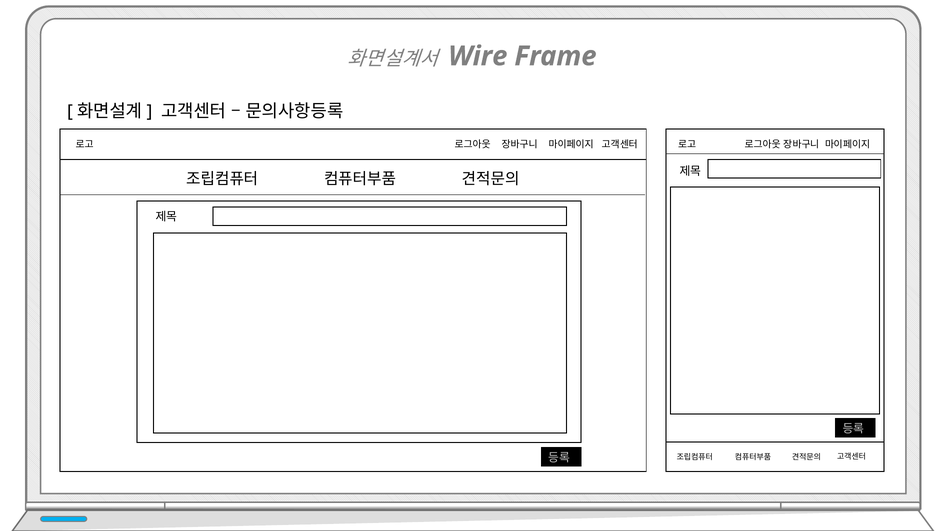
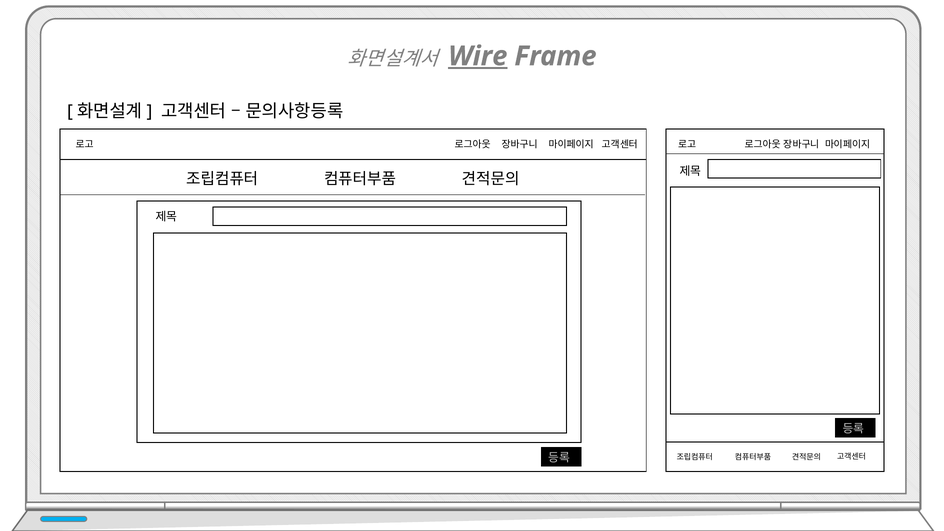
Wire underline: none -> present (478, 56)
